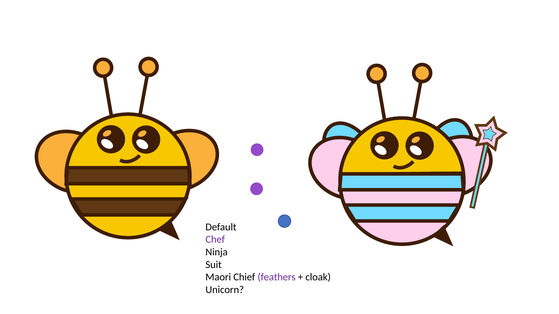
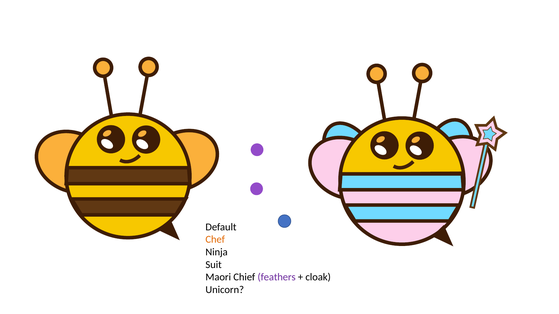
Chef colour: purple -> orange (215, 240)
